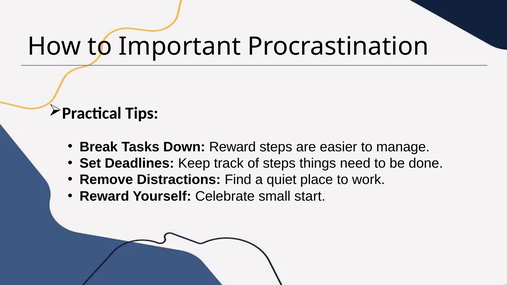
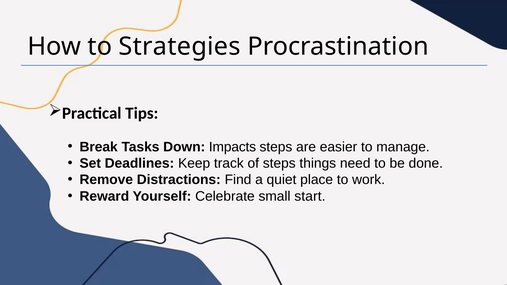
Important: Important -> Strategies (180, 47)
Down Reward: Reward -> Impacts (232, 147)
